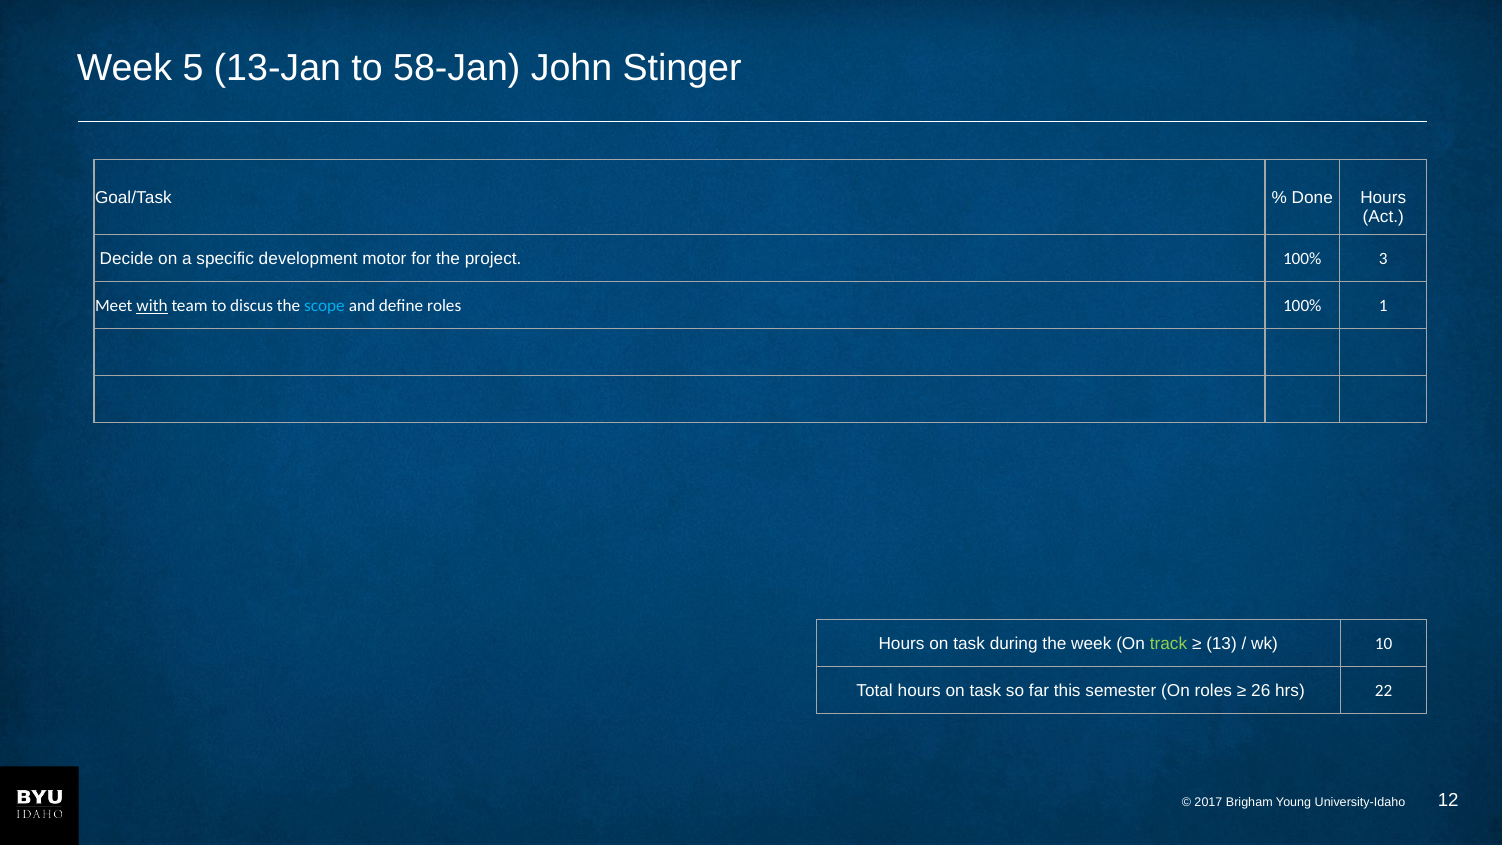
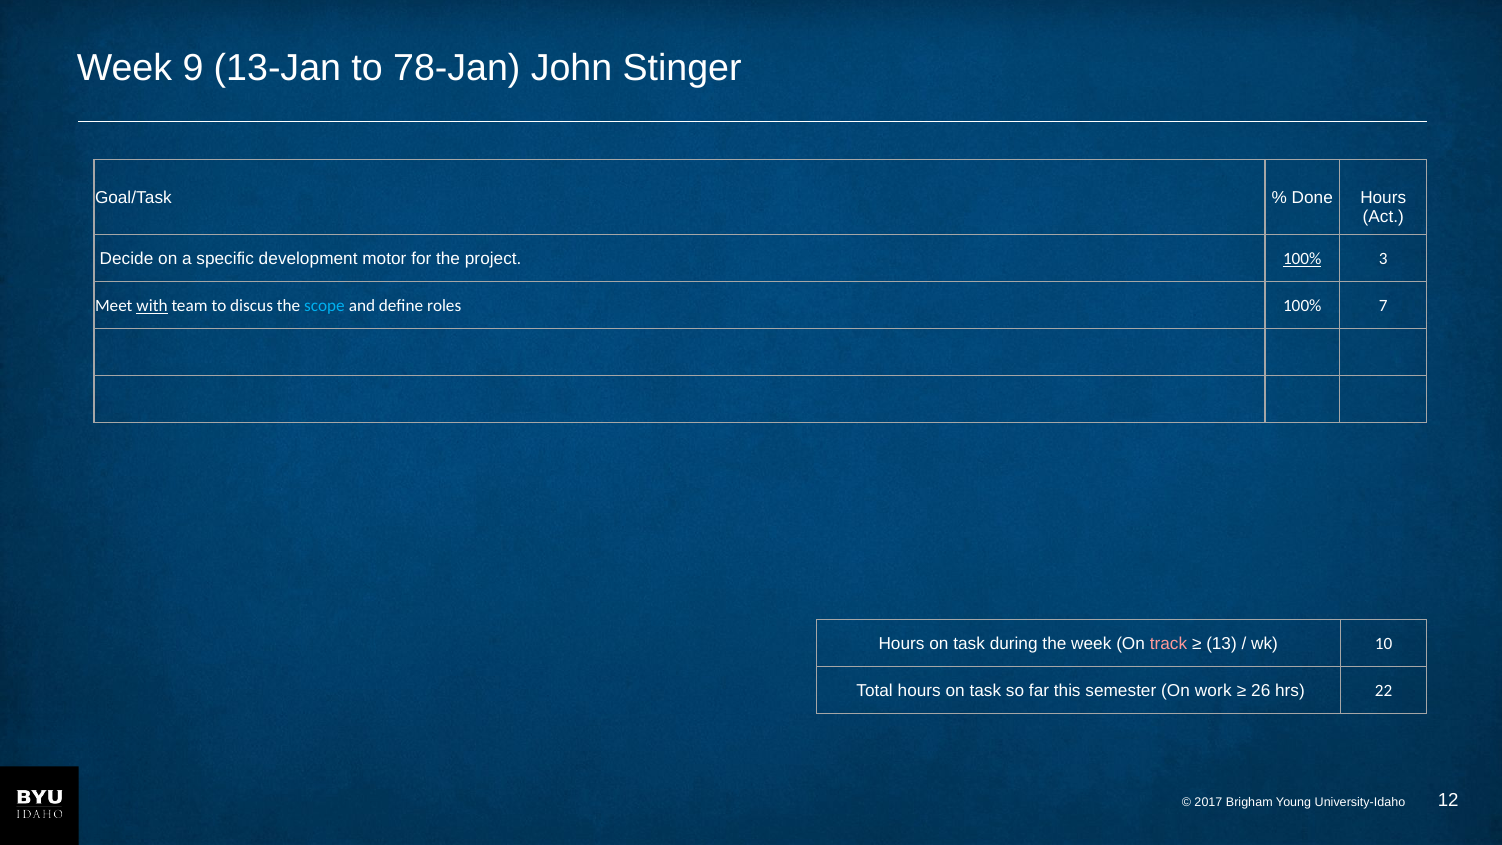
5: 5 -> 9 (193, 68)
58-Jan: 58-Jan -> 78-Jan (457, 68)
100% underline: none -> present (1302, 259)
1: 1 -> 7 (1383, 306)
track colour: light green -> pink (1168, 644)
On roles: roles -> work (1213, 691)
